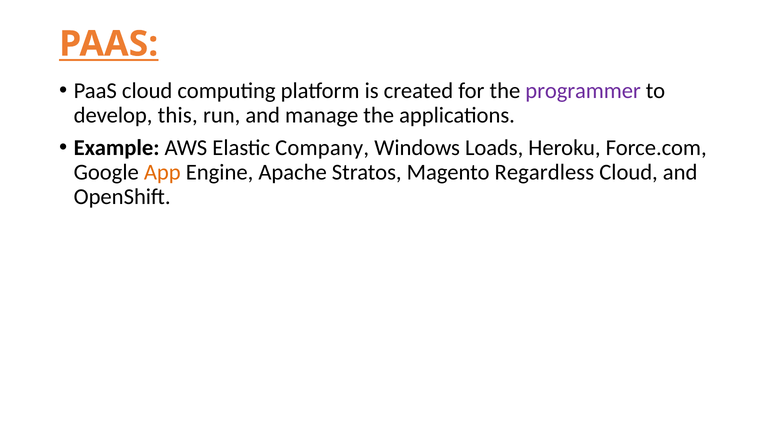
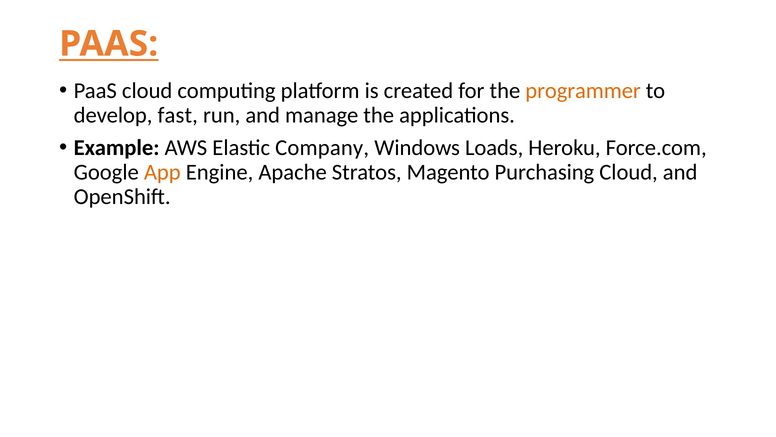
programmer colour: purple -> orange (583, 91)
this: this -> fast (178, 115)
Regardless: Regardless -> Purchasing (544, 172)
